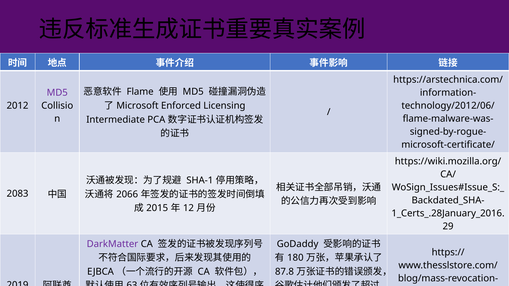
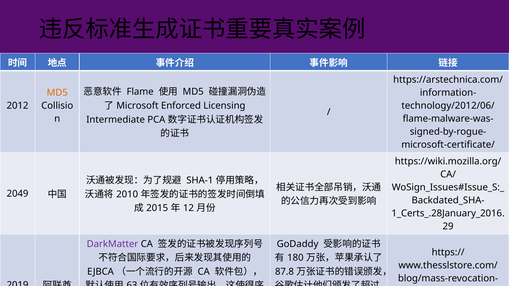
MD5 colour: purple -> orange (57, 93)
2066: 2066 -> 2010 (127, 194)
2083: 2083 -> 2049 (18, 194)
